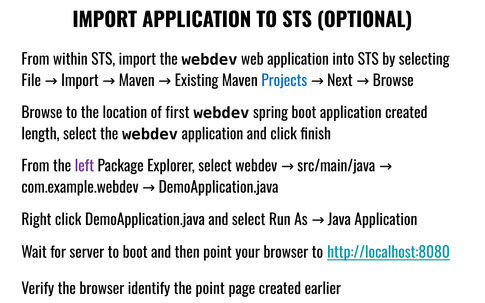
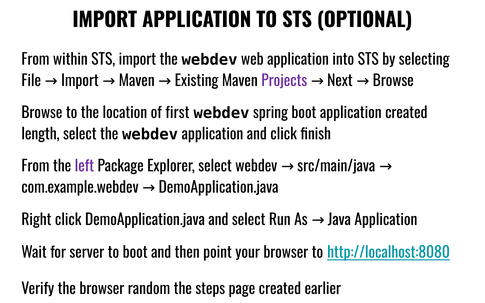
Projects colour: blue -> purple (284, 81)
identify: identify -> random (149, 289)
the point: point -> steps (210, 289)
